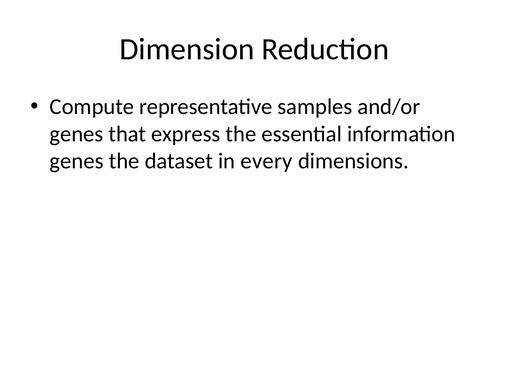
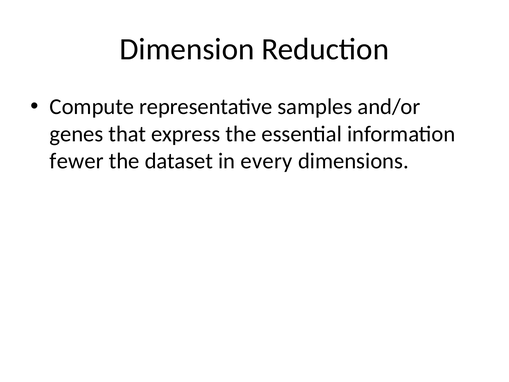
genes: genes -> fewer (77, 161)
